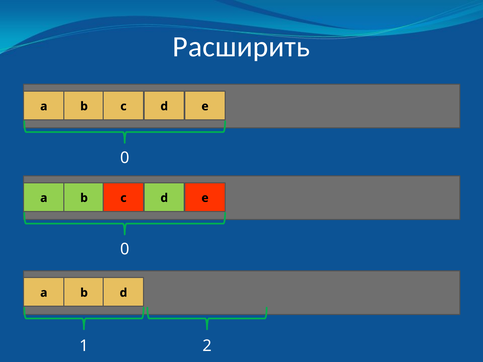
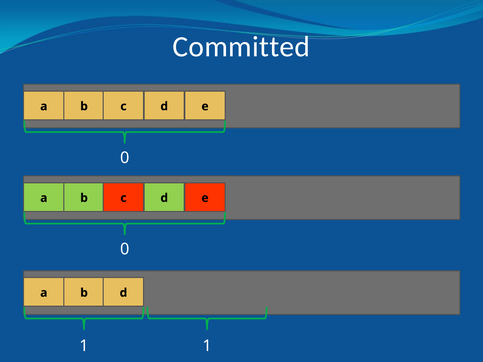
Расширить: Расширить -> Committed (241, 47)
1 2: 2 -> 1 (207, 346)
